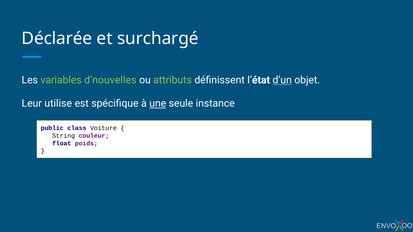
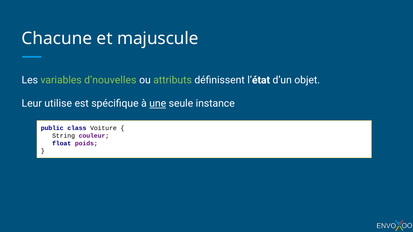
Déclarée: Déclarée -> Chacune (57, 38)
surchargé: surchargé -> majuscule (158, 38)
d’un underline: present -> none (282, 80)
